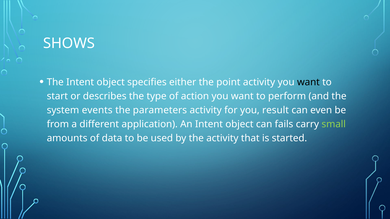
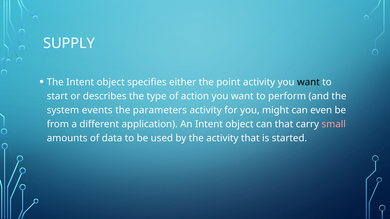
SHOWS: SHOWS -> SUPPLY (69, 43)
result: result -> might (276, 110)
can fails: fails -> that (284, 124)
small colour: light green -> pink (334, 124)
